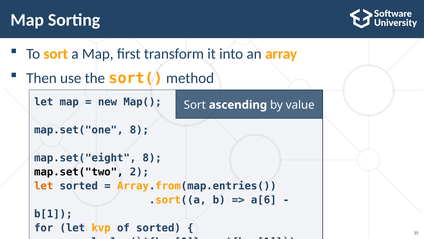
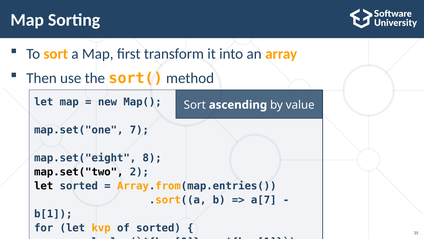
map.set("one 8: 8 -> 7 (139, 130)
let colour: orange -> black (44, 186)
a[6: a[6 -> a[7 (264, 200)
